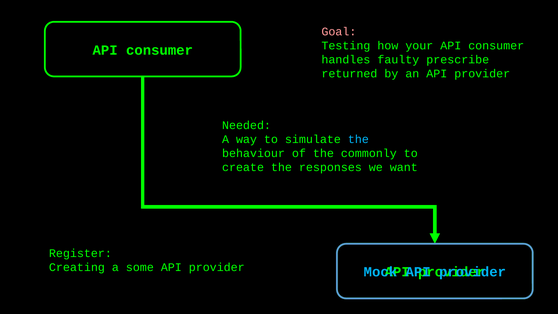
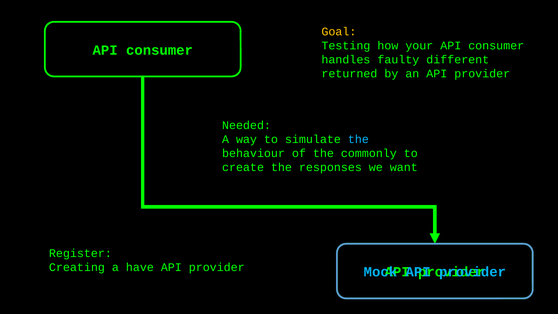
Goal colour: pink -> yellow (339, 32)
prescribe: prescribe -> different (458, 60)
some: some -> have (140, 267)
